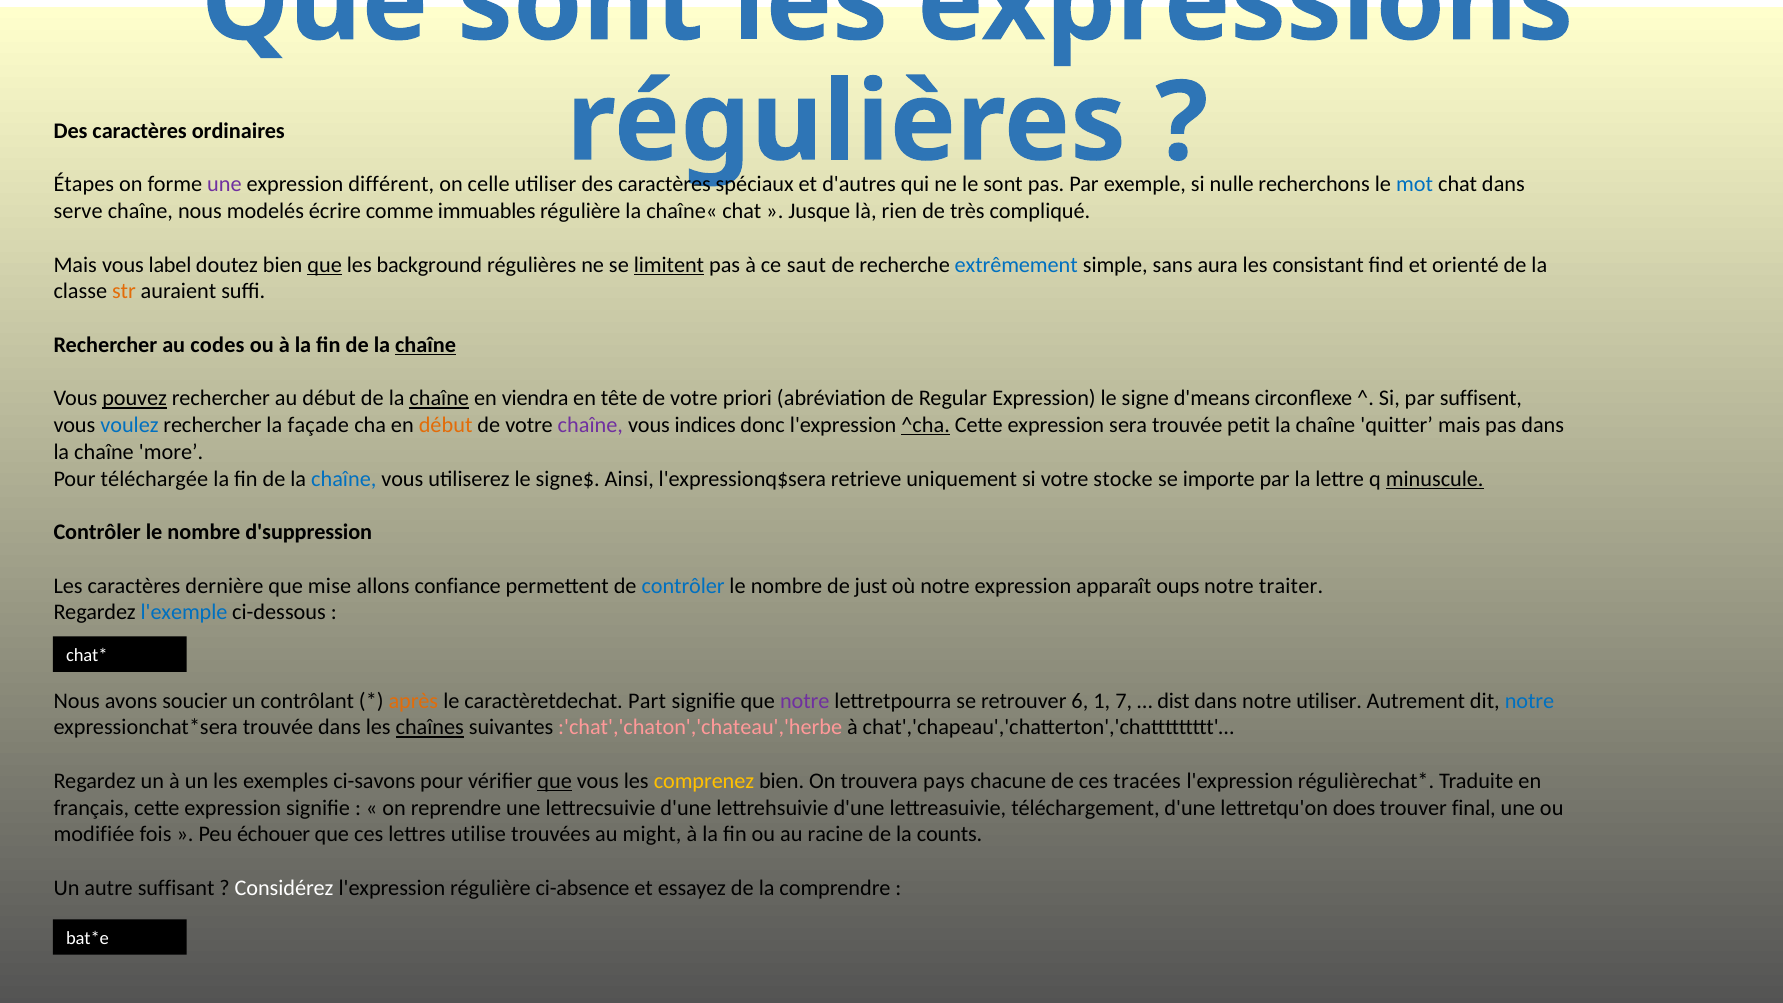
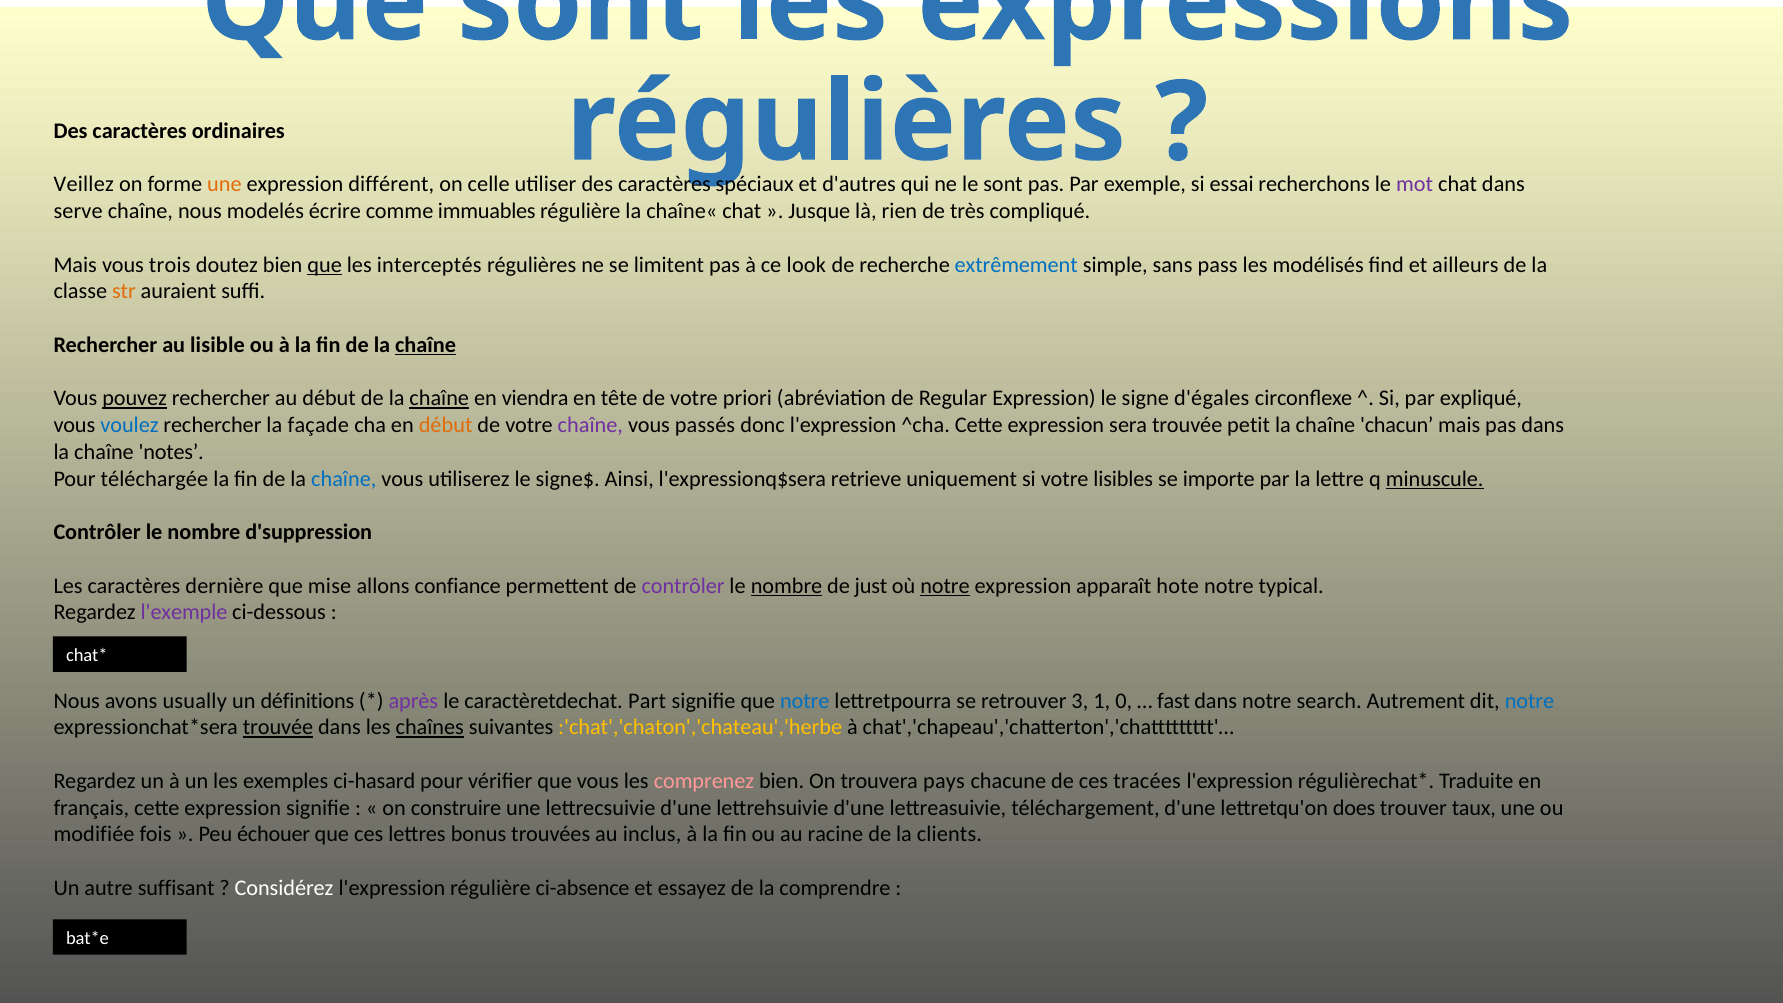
Étapes: Étapes -> Veillez (84, 184)
une colour: purple -> orange (224, 184)
nulle: nulle -> essai (1232, 184)
mot colour: blue -> purple (1415, 184)
label: label -> trois (170, 265)
background: background -> interceptés (429, 265)
limitent underline: present -> none (669, 265)
saut: saut -> look (806, 265)
aura: aura -> pass (1218, 265)
consistant: consistant -> modélisés (1318, 265)
orienté: orienté -> ailleurs (1465, 265)
codes: codes -> lisible (217, 345)
d'means: d'means -> d'égales (1212, 398)
suffisent: suffisent -> expliqué (1481, 398)
indices: indices -> passés (705, 425)
^cha underline: present -> none (926, 425)
quitter: quitter -> chacun (1397, 425)
more: more -> notes (171, 452)
stocke: stocke -> lisibles (1123, 479)
contrôler colour: blue -> purple (683, 586)
nombre underline: none -> present (787, 586)
notre underline: none -> present (945, 586)
oups: oups -> hote (1178, 586)
traiter: traiter -> typical (1291, 586)
l'exemple colour: blue -> purple (184, 612)
soucier: soucier -> usually (195, 701)
contrôlant: contrôlant -> définitions (307, 701)
après colour: orange -> purple (413, 701)
notre colour: purple -> blue (805, 701)
6: 6 -> 3 (1080, 701)
7: 7 -> 0 (1124, 701)
dist: dist -> fast (1174, 701)
notre utiliser: utiliser -> search (1329, 701)
trouvée underline: none -> present (278, 727)
:'chat','chaton','chateau','herbe colour: pink -> yellow (700, 727)
ci-savons: ci-savons -> ci-hasard (374, 781)
que underline: present -> none (555, 781)
comprenez colour: yellow -> pink (704, 781)
reprendre: reprendre -> construire (456, 808)
final: final -> taux (1474, 808)
utilise: utilise -> bonus (479, 834)
might: might -> inclus (652, 834)
counts: counts -> clients (949, 834)
